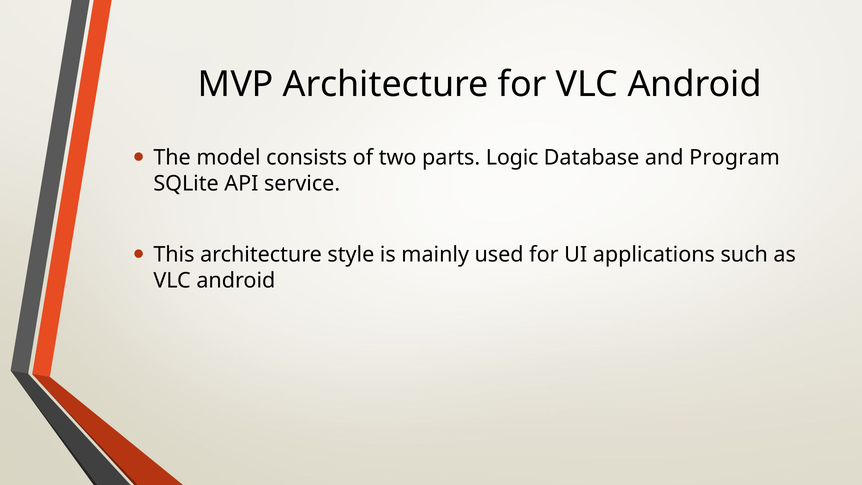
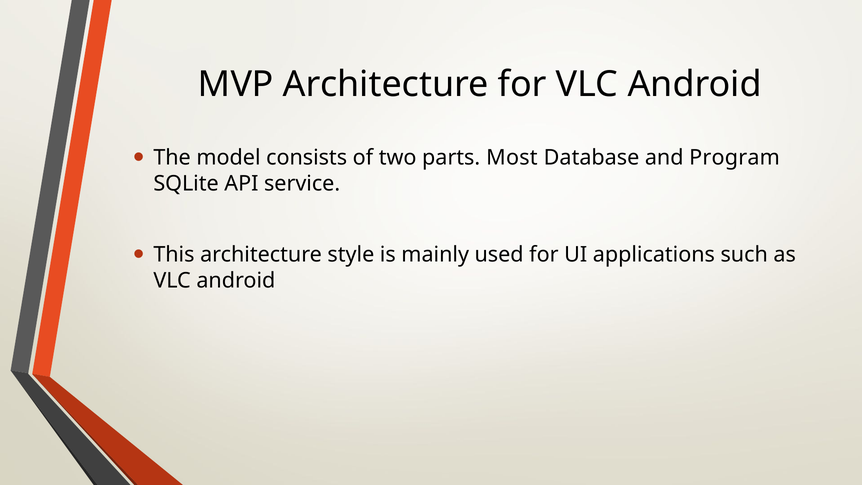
Logic: Logic -> Most (512, 158)
